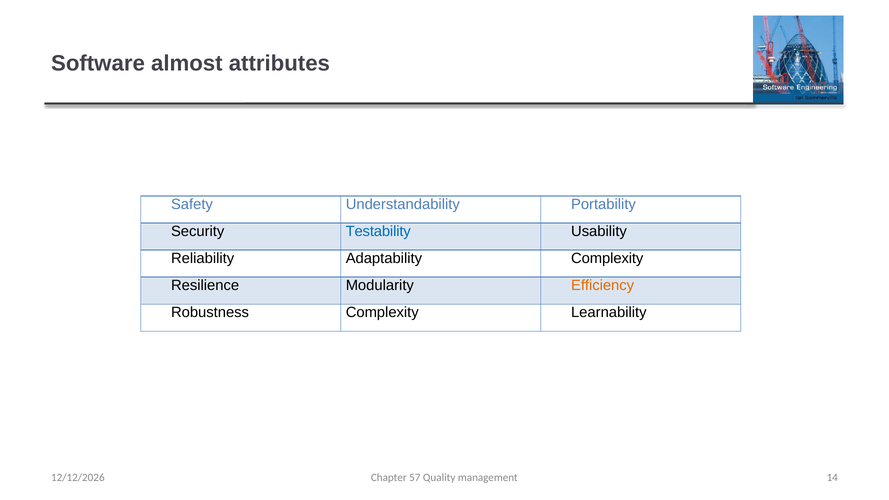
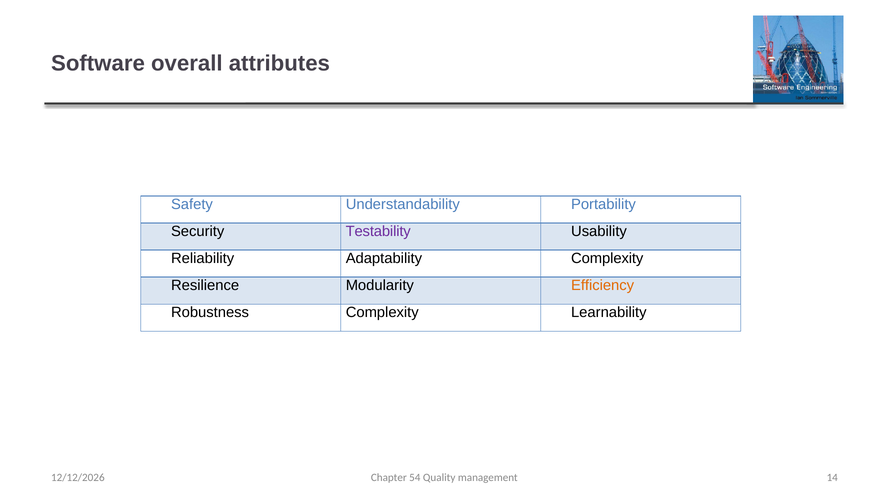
almost: almost -> overall (187, 63)
Testability colour: blue -> purple (378, 232)
57: 57 -> 54 (415, 478)
